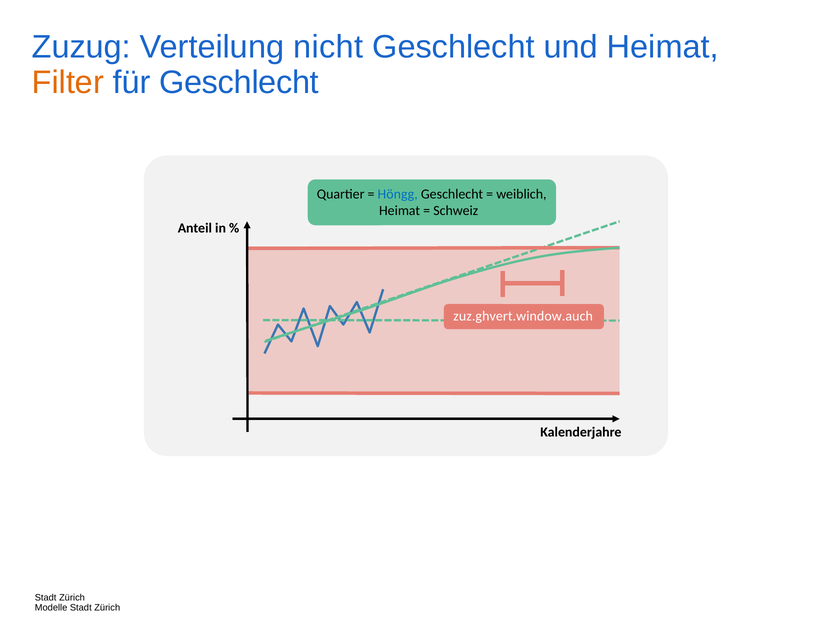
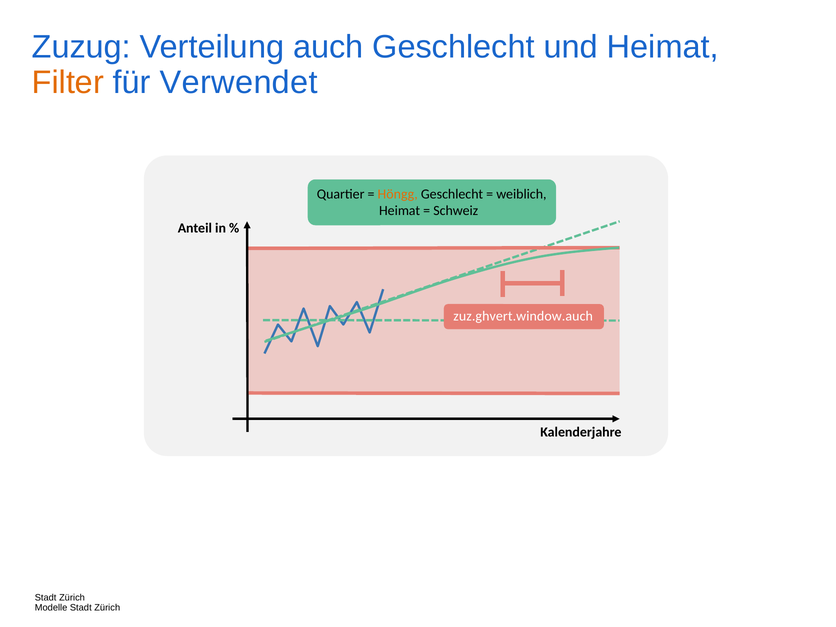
nicht: nicht -> auch (328, 47)
für Geschlecht: Geschlecht -> Verwendet (239, 82)
Höngg colour: blue -> orange (398, 194)
